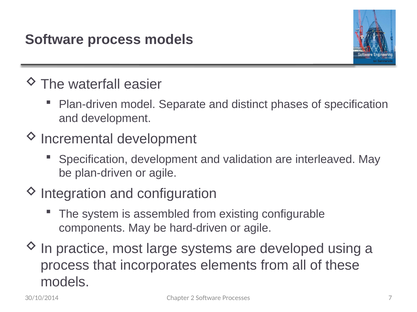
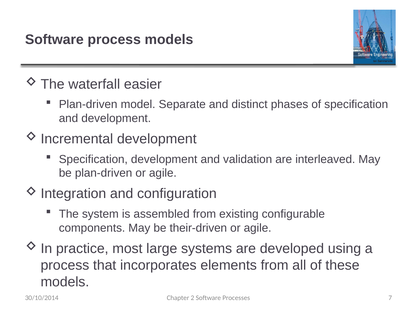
hard-driven: hard-driven -> their-driven (198, 228)
